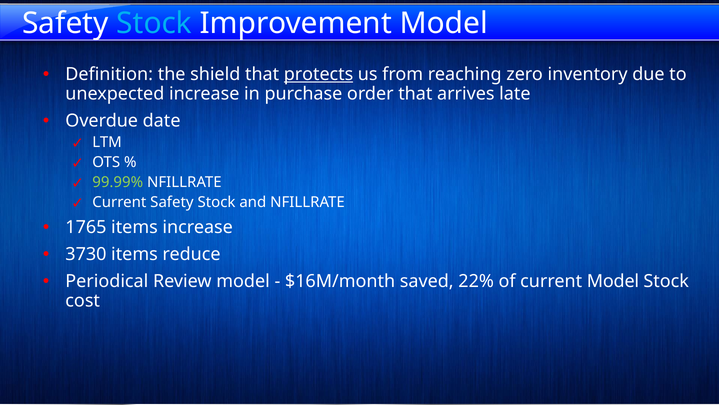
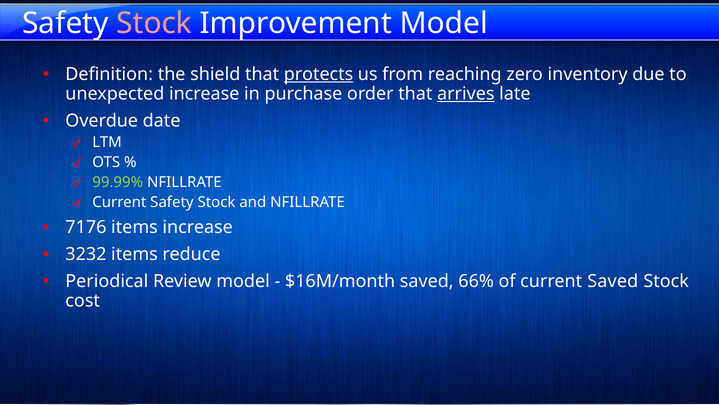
Stock colour: light blue -> pink (154, 23)
arrives underline: none -> present (466, 94)
1765: 1765 -> 7176 (86, 227)
3730: 3730 -> 3232 (86, 254)
22%: 22% -> 66% (476, 281)
current Model: Model -> Saved (613, 281)
